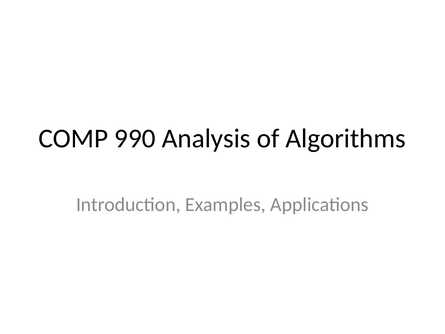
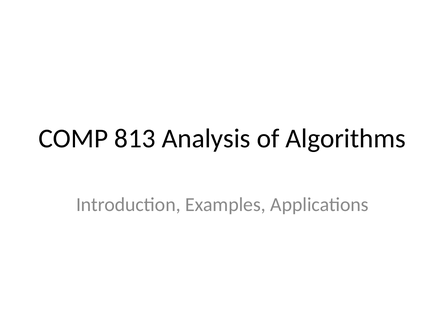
990: 990 -> 813 (135, 138)
